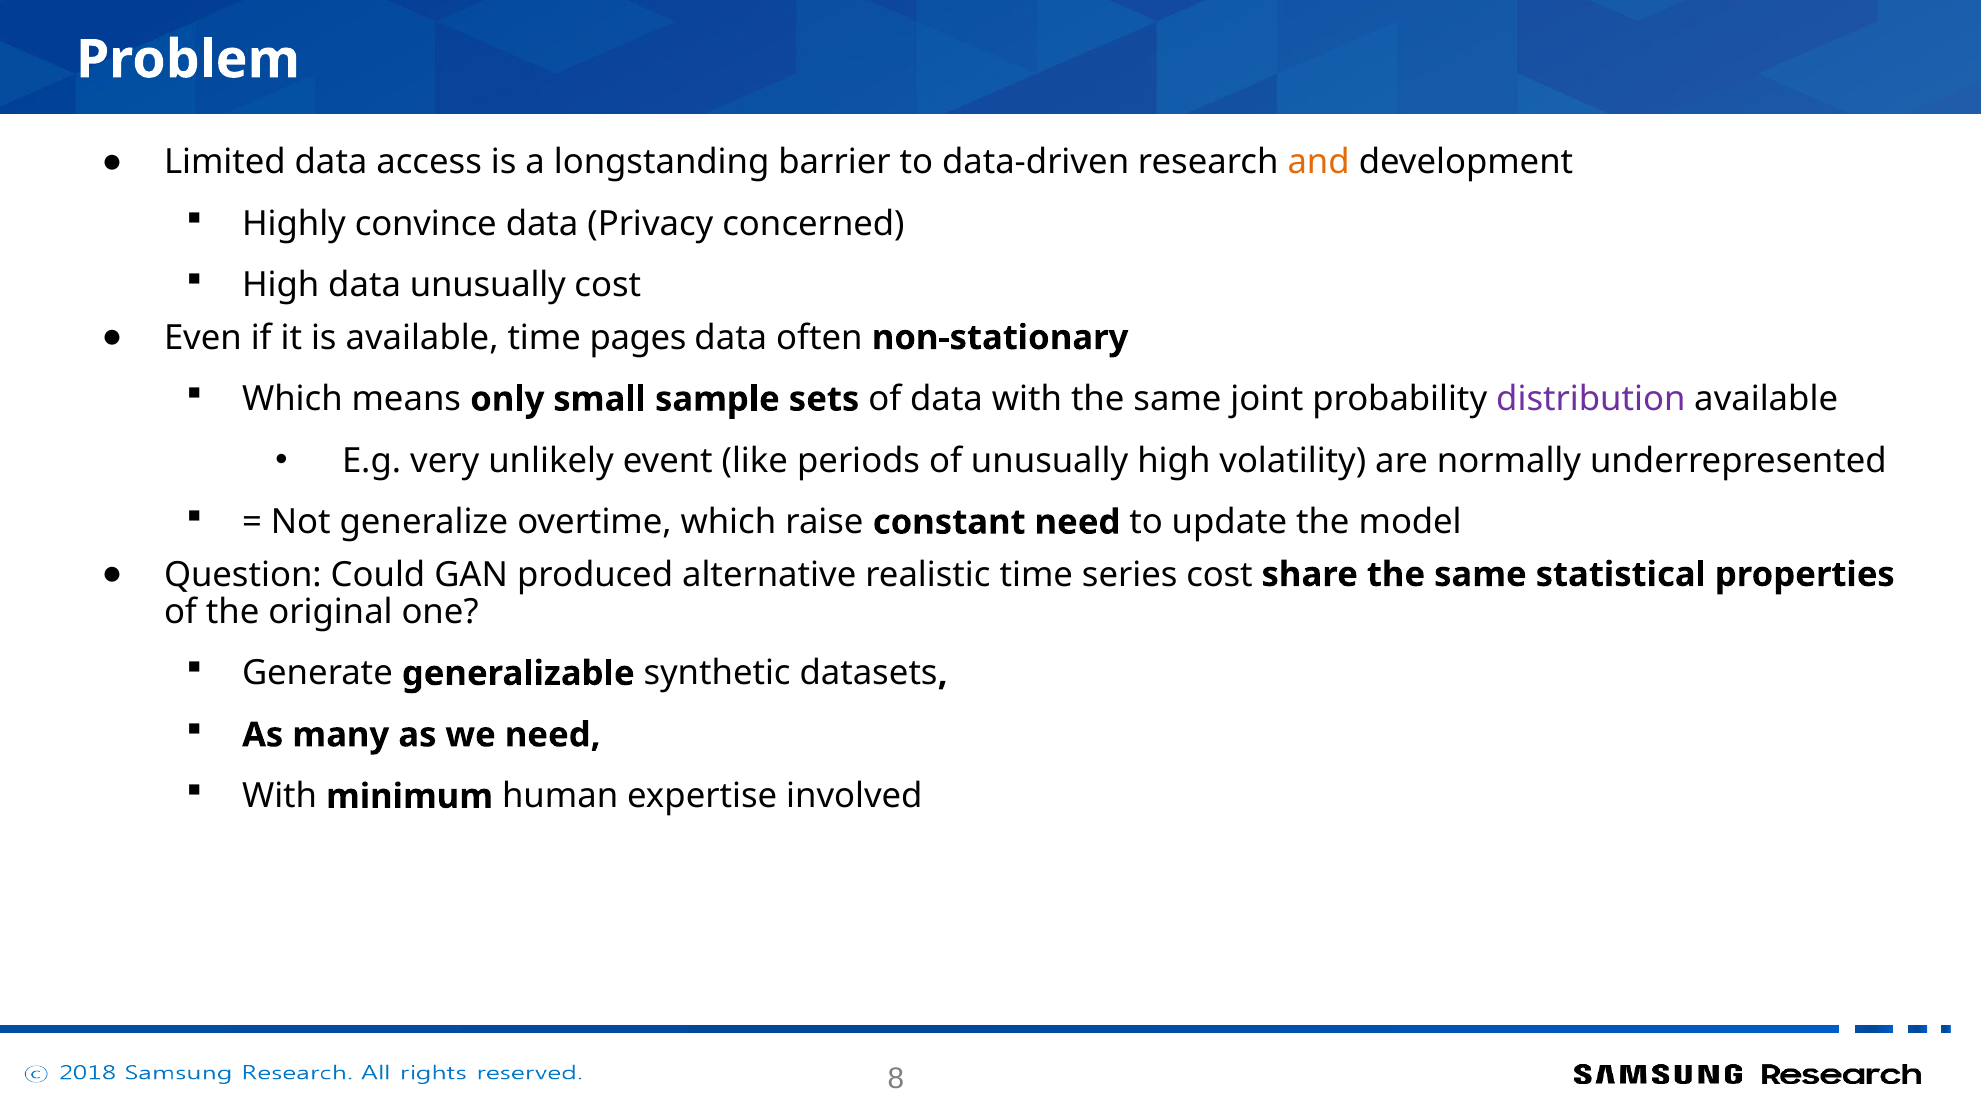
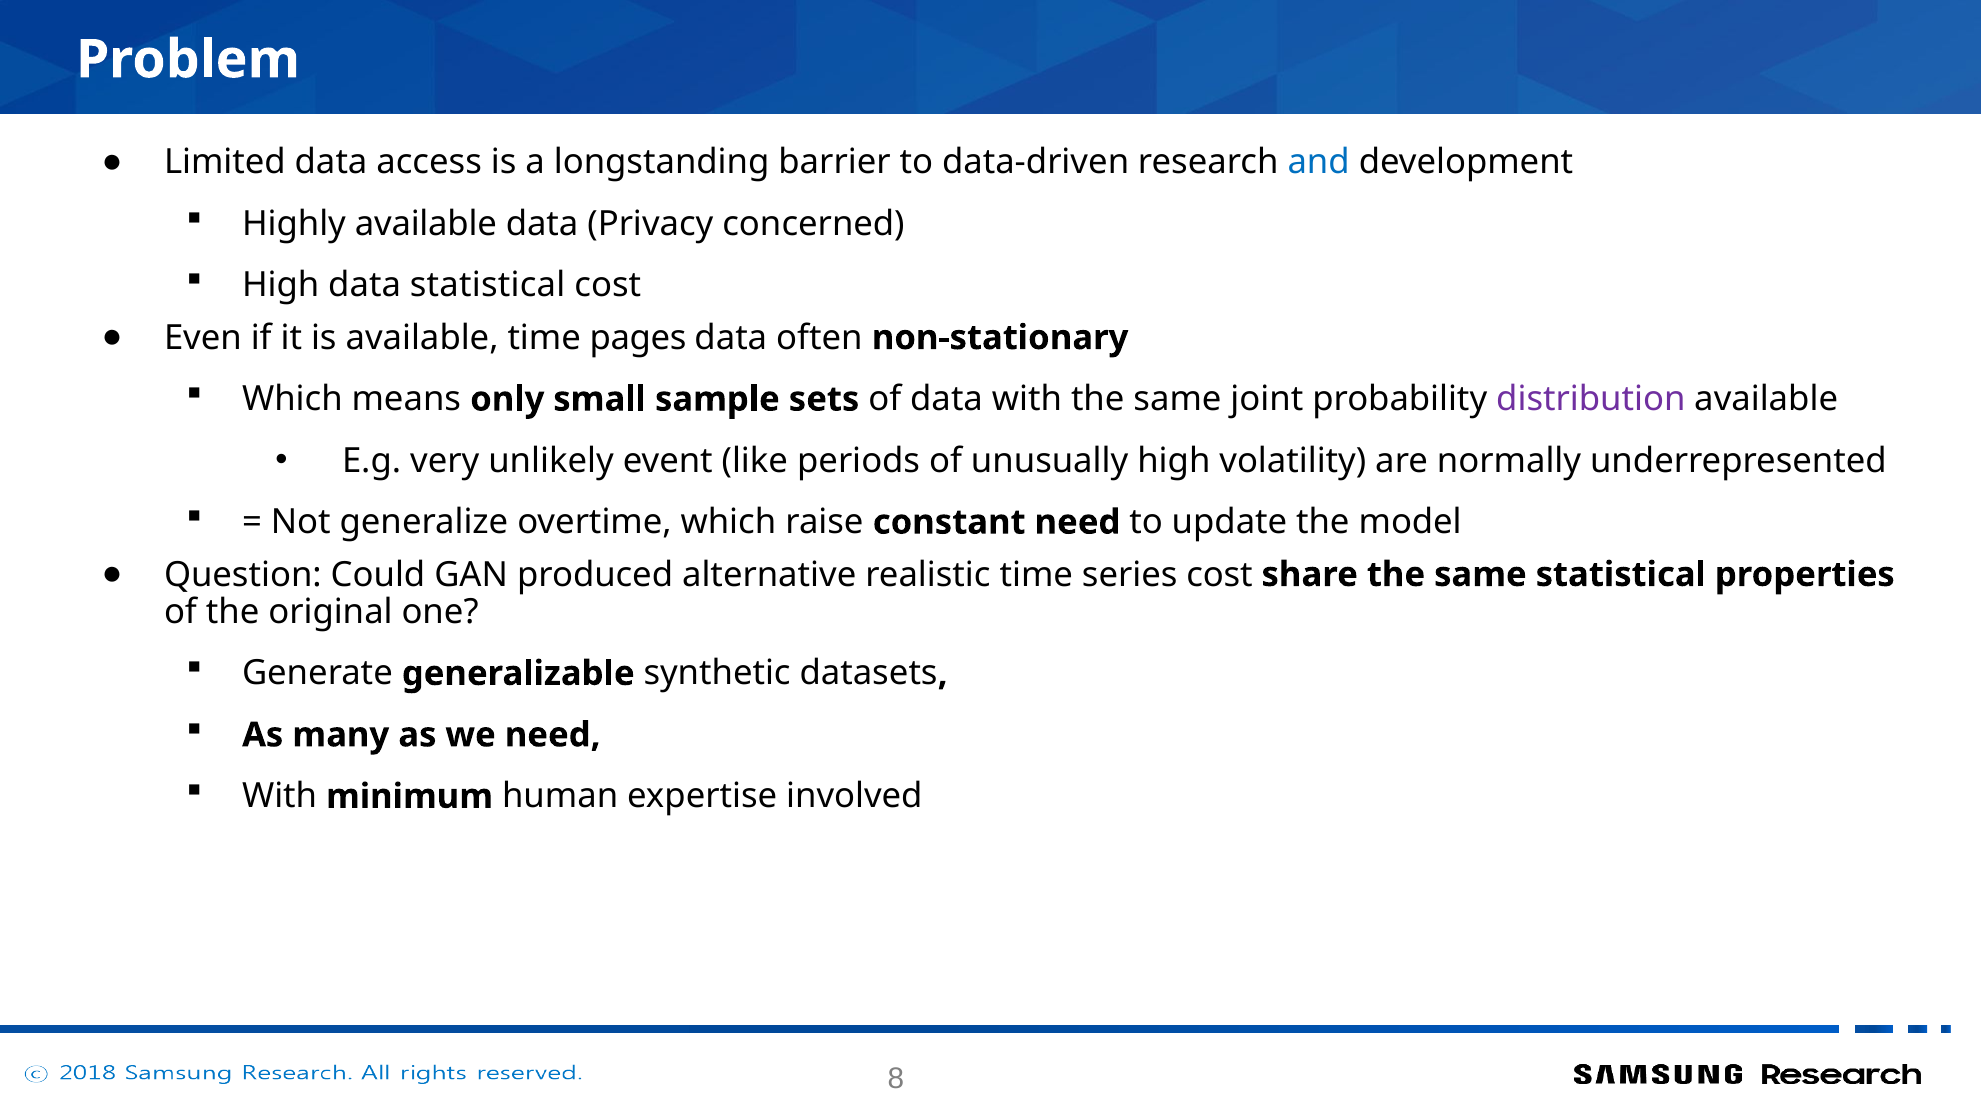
and colour: orange -> blue (1319, 163)
Highly convince: convince -> available (426, 224)
data unusually: unusually -> statistical (488, 285)
